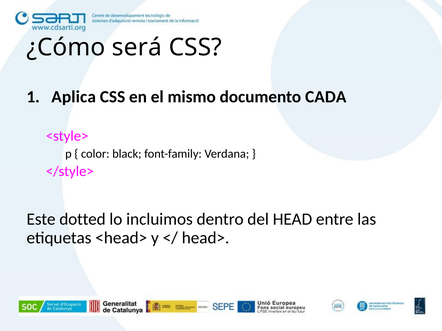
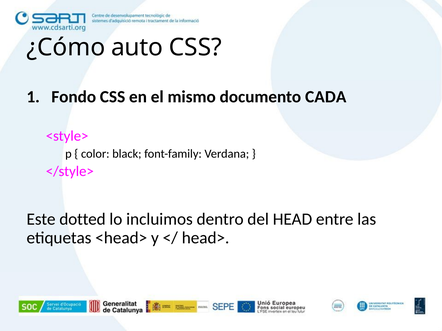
será: será -> auto (137, 47)
Aplica: Aplica -> Fondo (74, 97)
